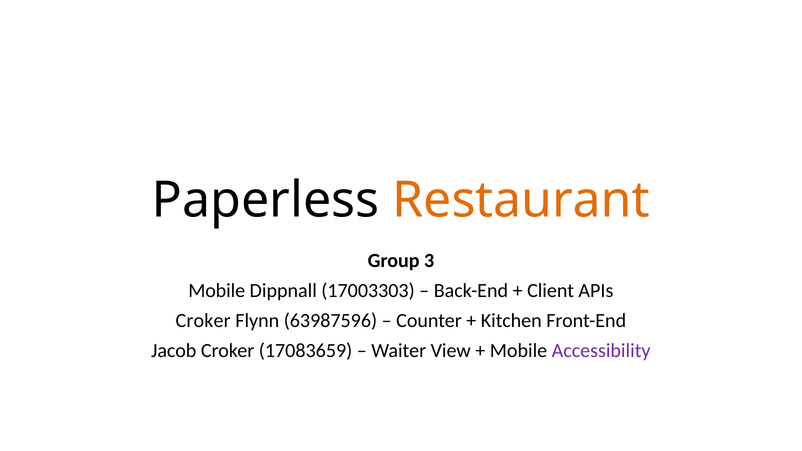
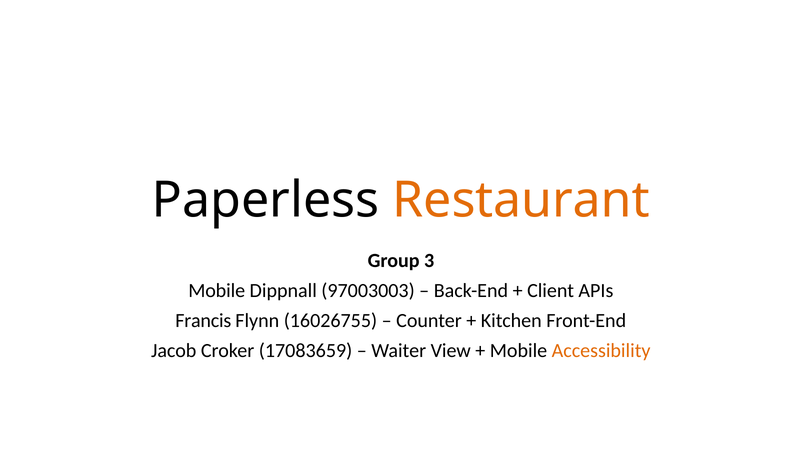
17003303: 17003303 -> 97003003 (368, 291)
Croker: Croker -> Francis (203, 321)
63987596: 63987596 -> 16026755 (330, 321)
Accessibility colour: purple -> orange (601, 351)
